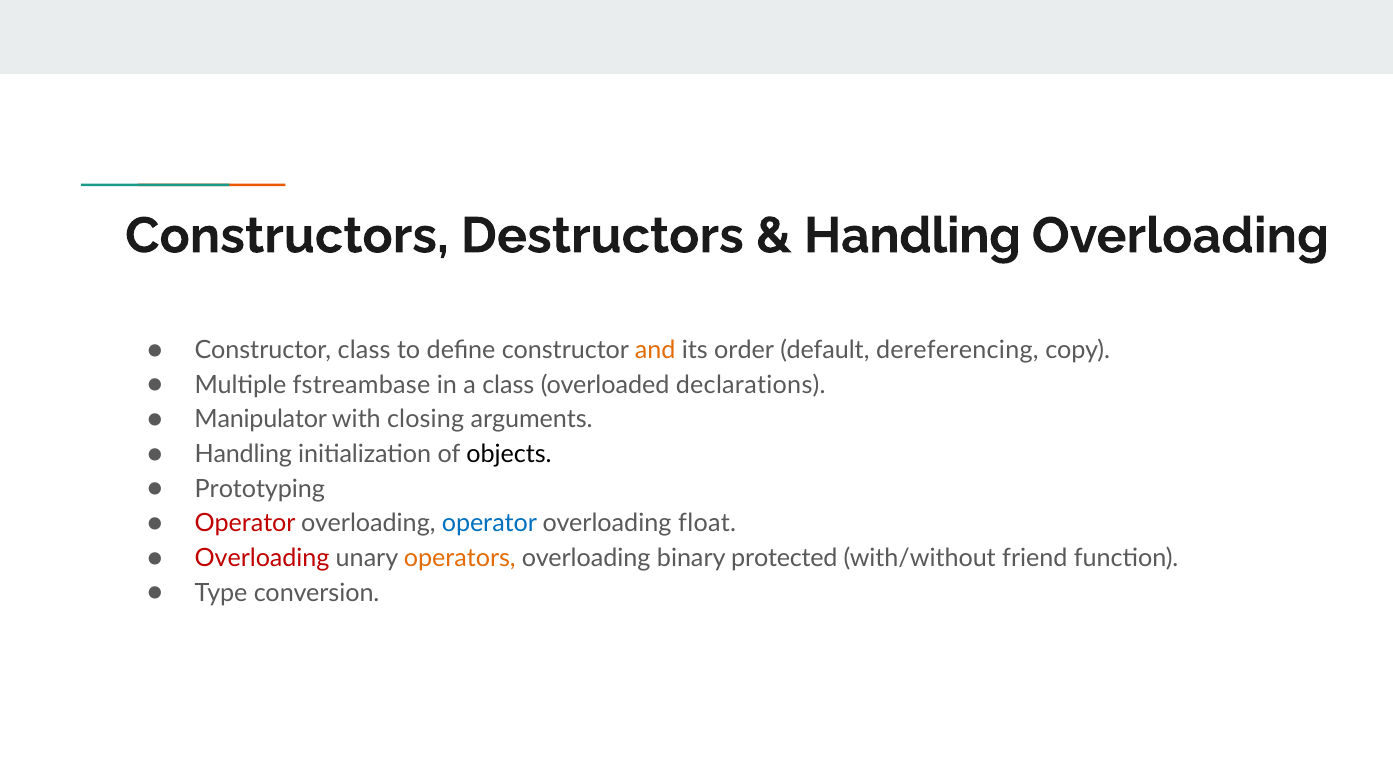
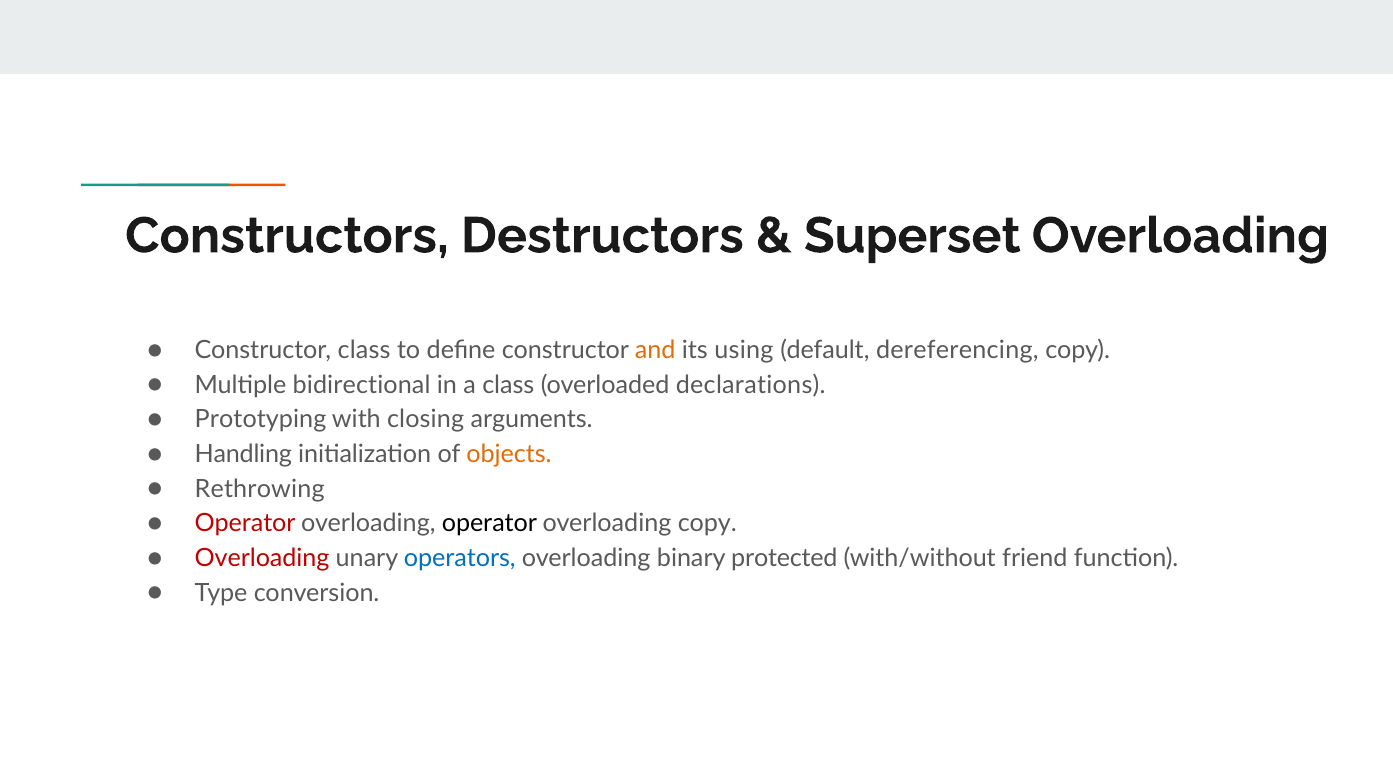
Handling: Handling -> Superset (912, 236)
order: order -> using (744, 350)
fstreambase: fstreambase -> bidirectional (362, 385)
Manipulator: Manipulator -> Prototyping (261, 420)
objects colour: black -> orange (509, 455)
Prototyping: Prototyping -> Rethrowing (260, 489)
operator colour: blue -> black (489, 524)
overloading float: float -> copy (707, 524)
operators colour: orange -> blue (460, 559)
